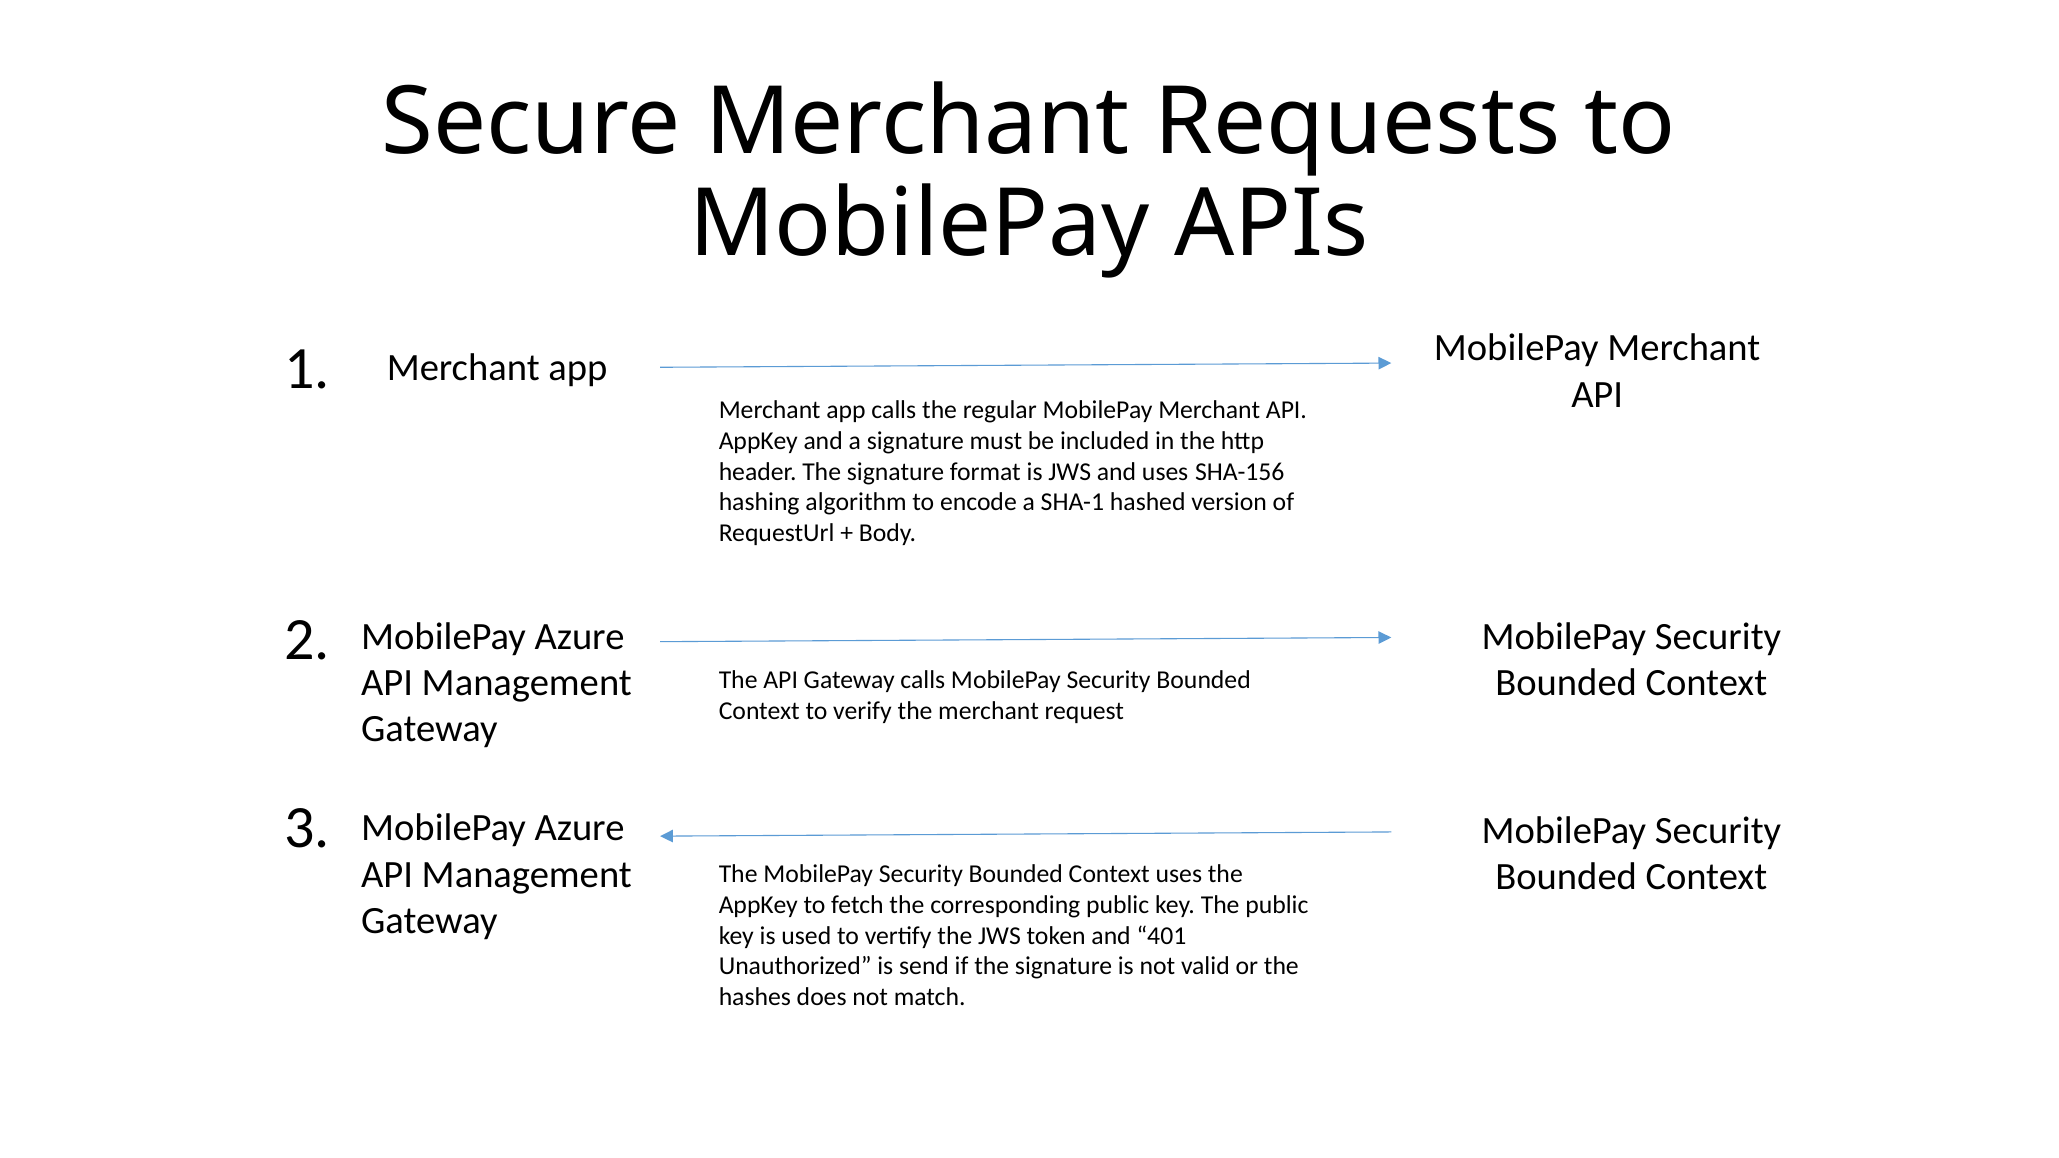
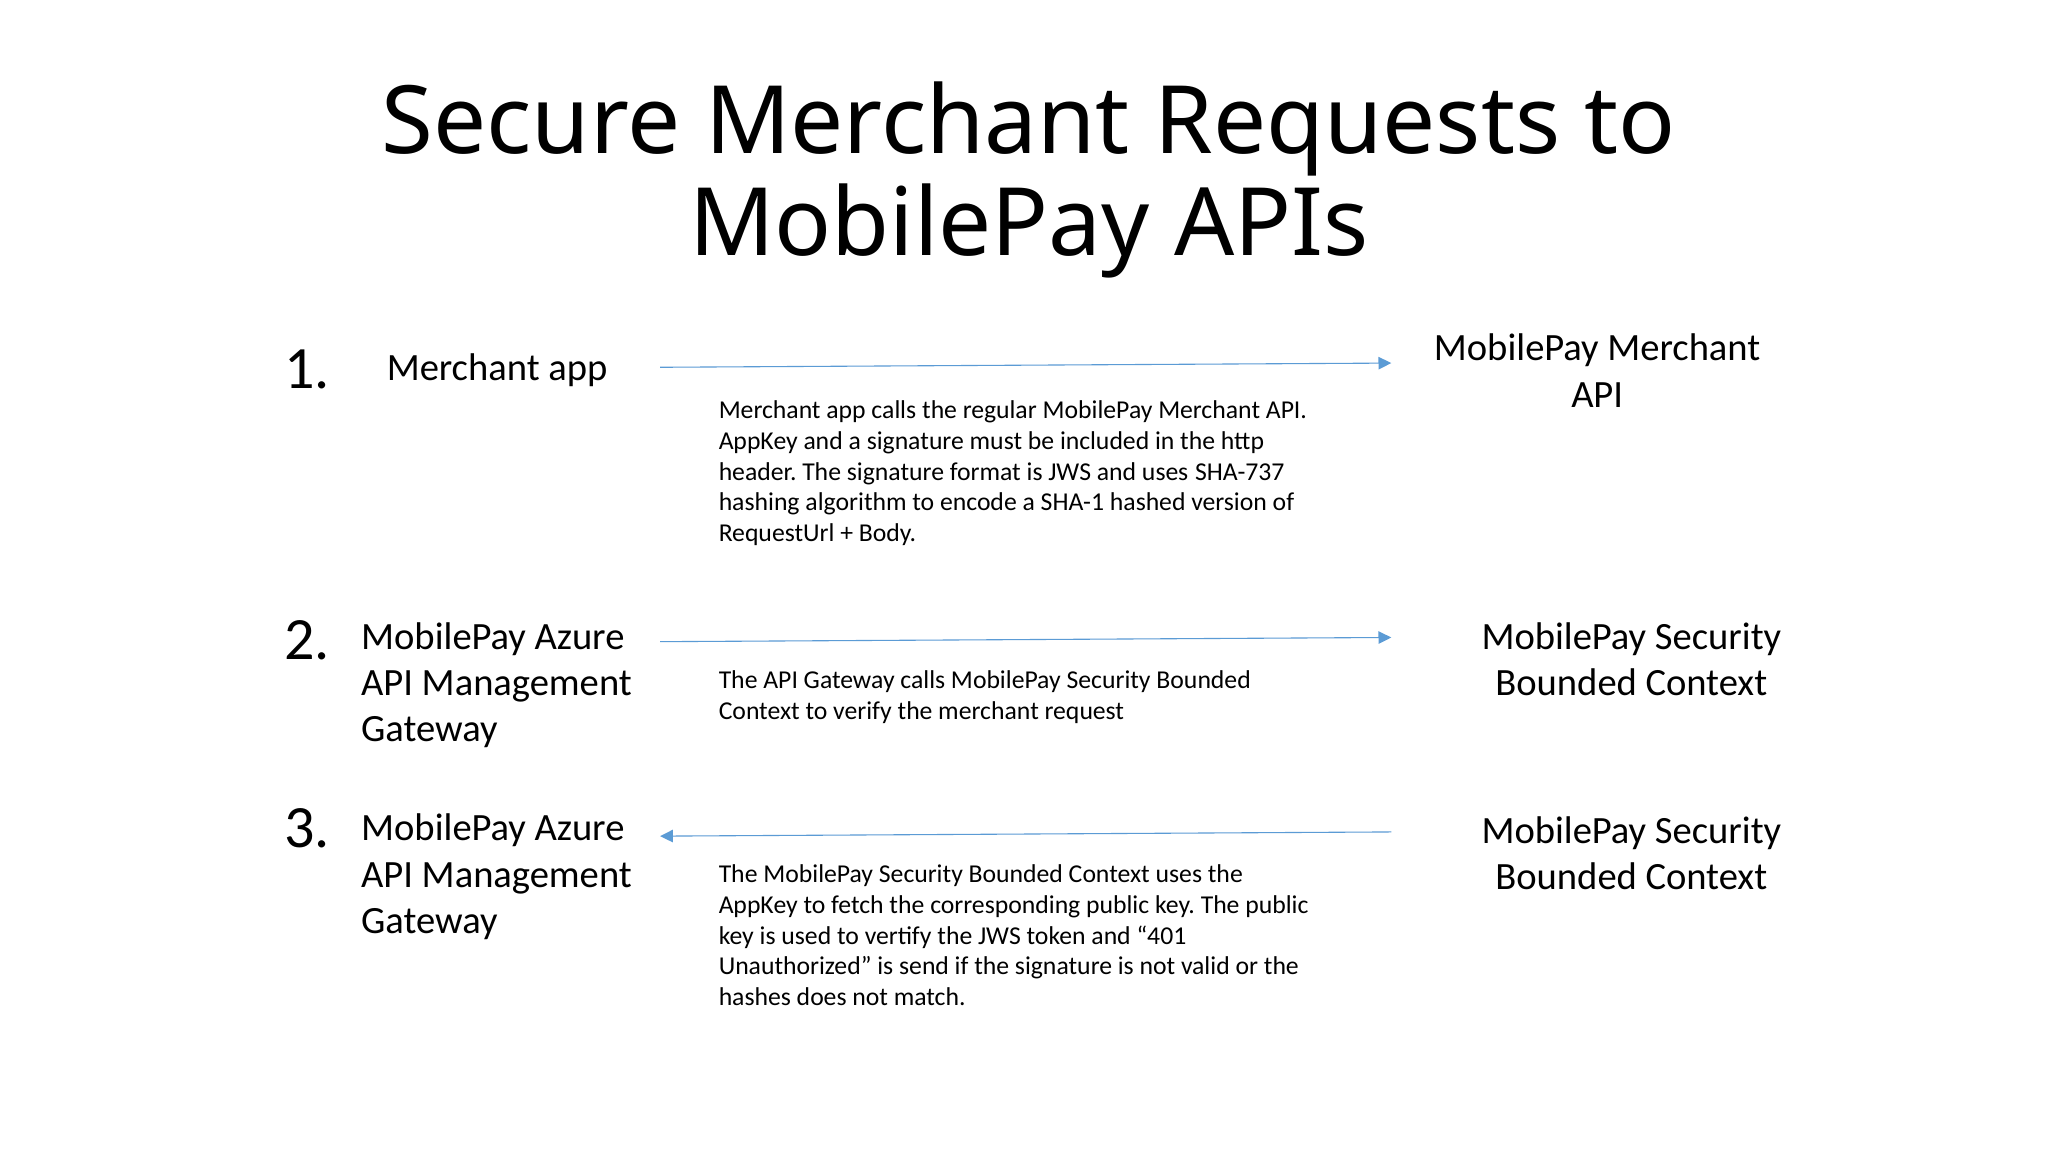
SHA-156: SHA-156 -> SHA-737 (1240, 472)
